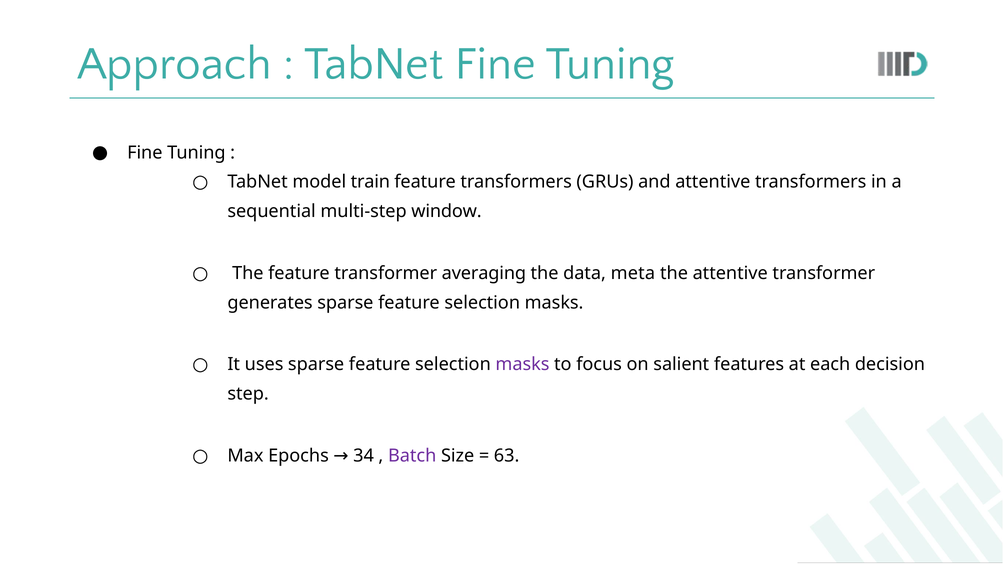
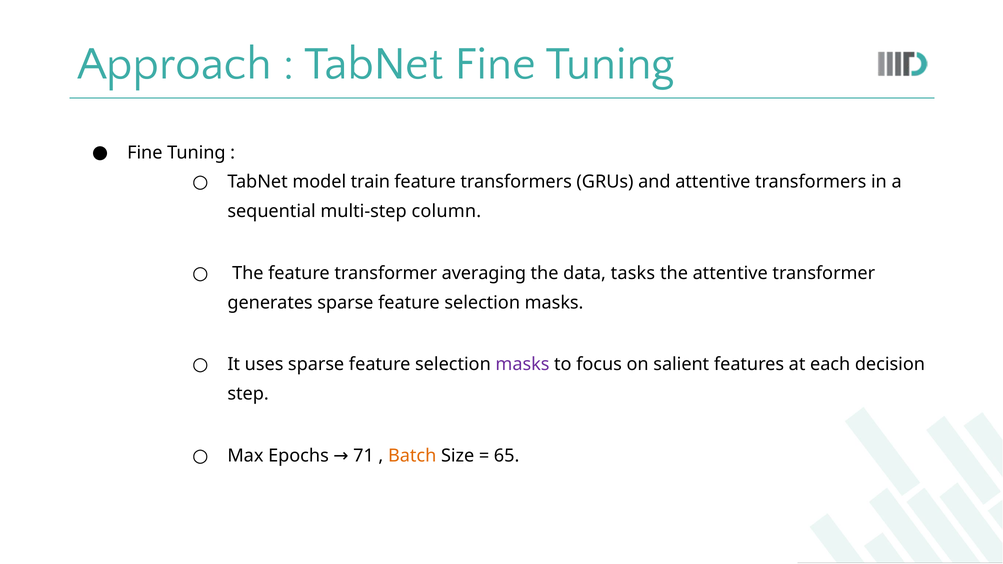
window: window -> column (446, 211)
meta: meta -> tasks (633, 273)
34: 34 -> 71 (364, 456)
Batch colour: purple -> orange (412, 456)
63: 63 -> 65 (507, 456)
